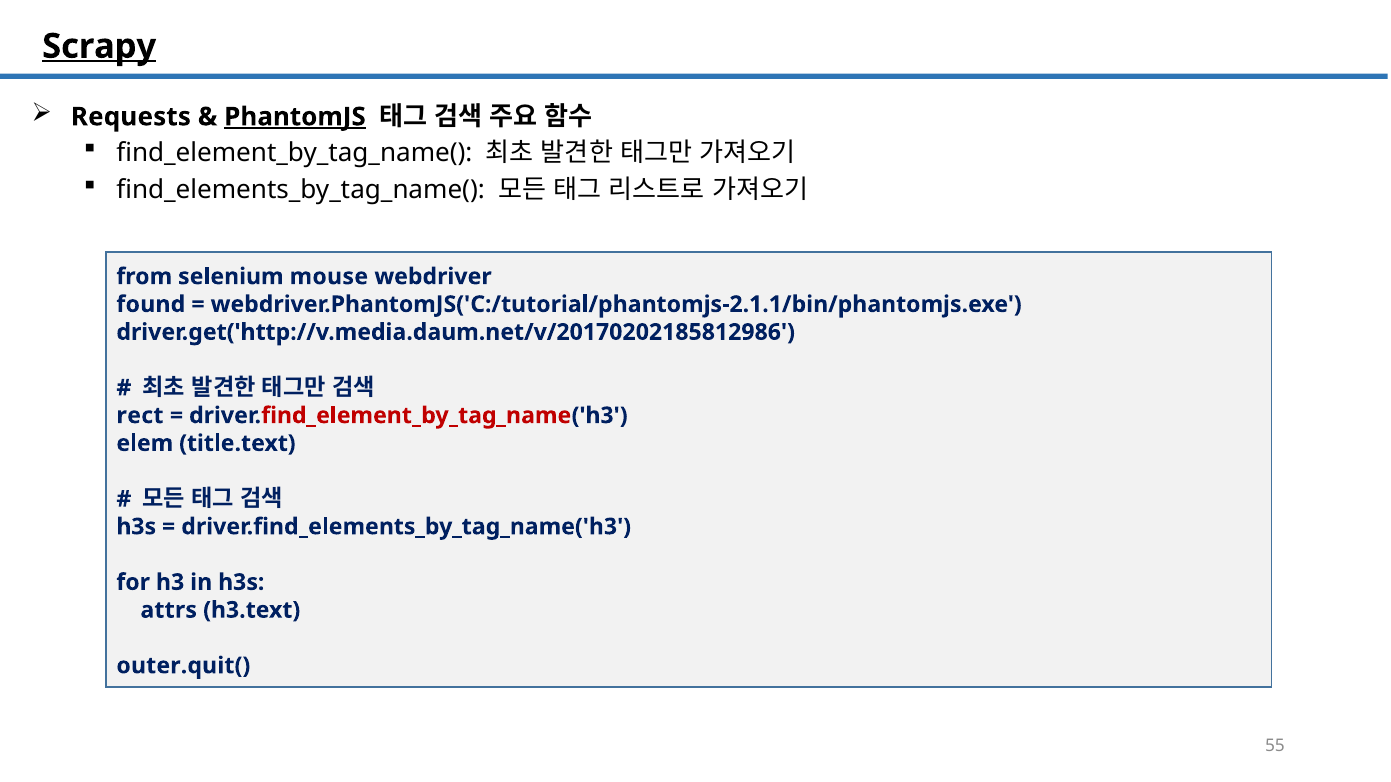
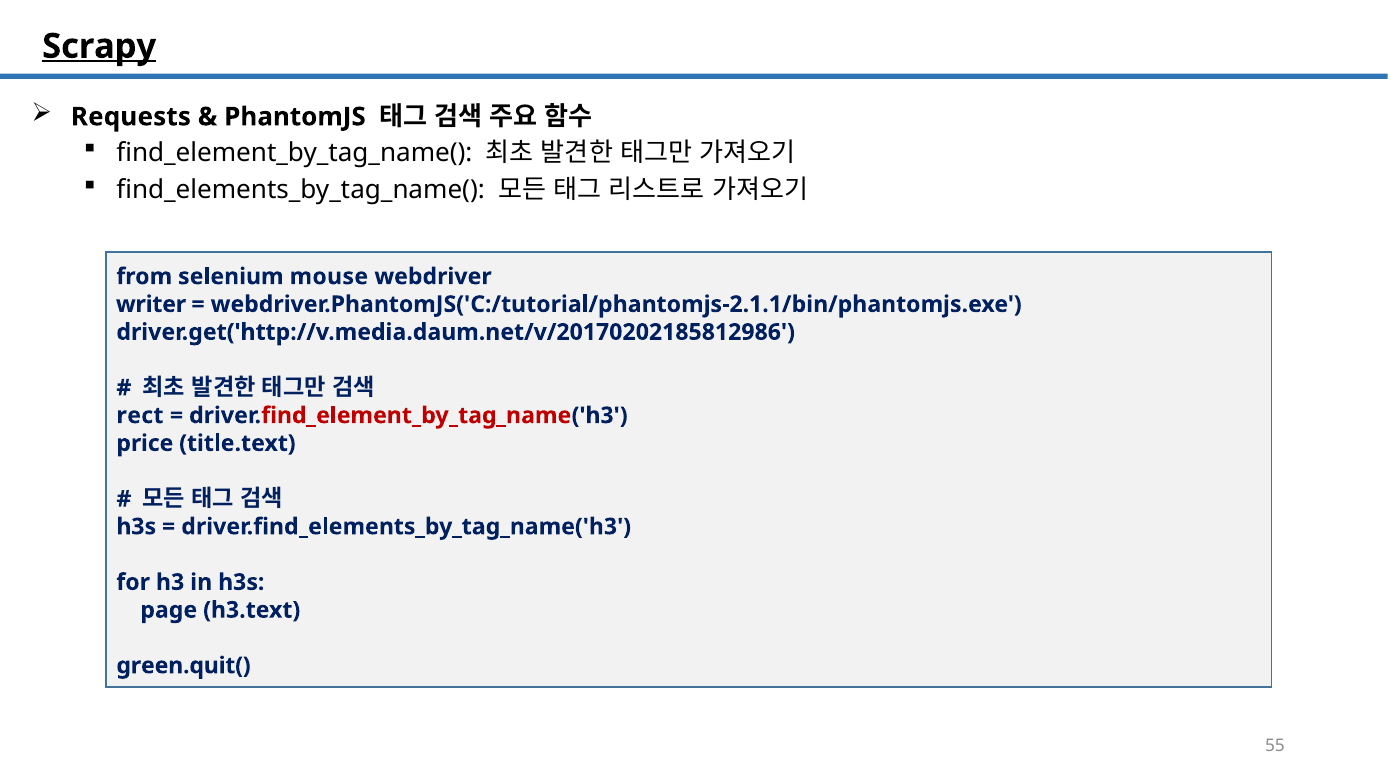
PhantomJS underline: present -> none (295, 117)
found: found -> writer (151, 305)
elem: elem -> price (145, 444)
attrs: attrs -> page (169, 610)
outer.quit(: outer.quit( -> green.quit( (184, 666)
